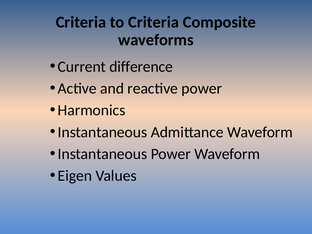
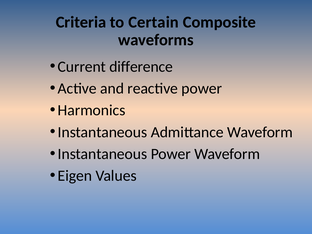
to Criteria: Criteria -> Certain (154, 22)
